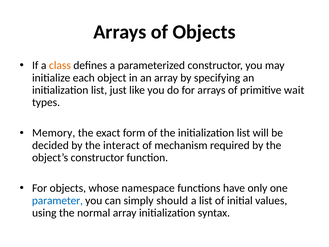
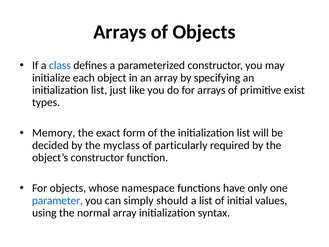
class colour: orange -> blue (60, 65)
wait: wait -> exist (294, 90)
interact: interact -> myclass (121, 145)
mechanism: mechanism -> particularly (181, 145)
